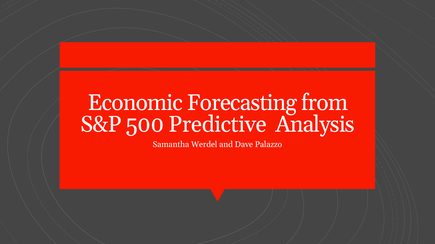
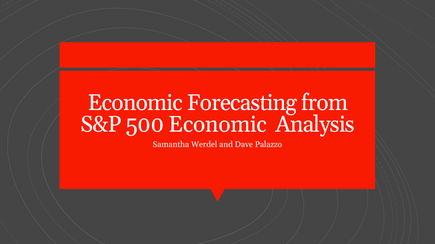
500 Predictive: Predictive -> Economic (218, 125)
